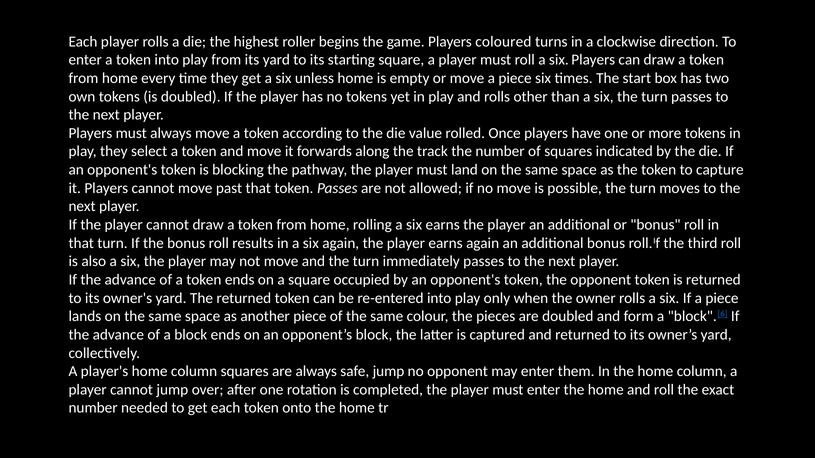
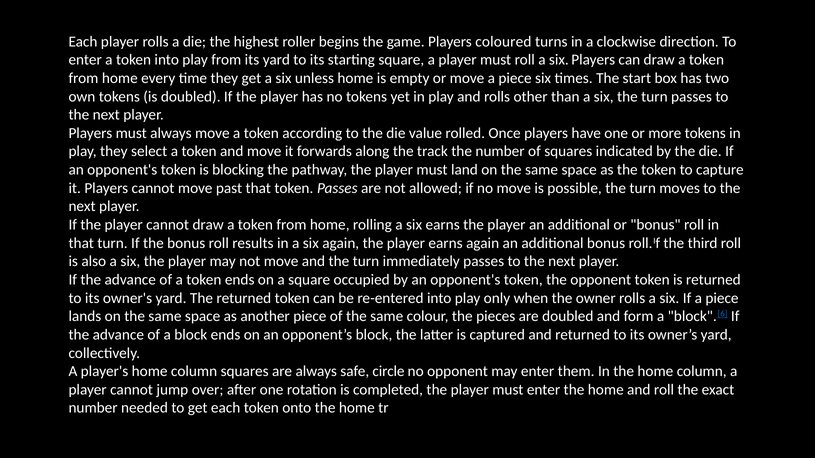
safe jump: jump -> circle (389, 372)
